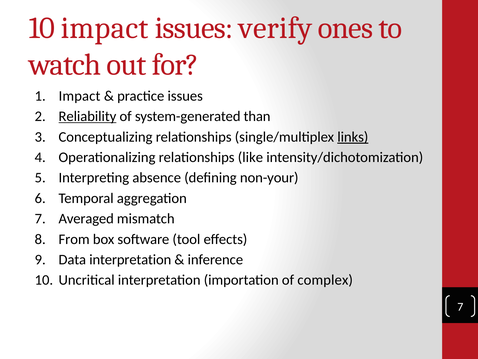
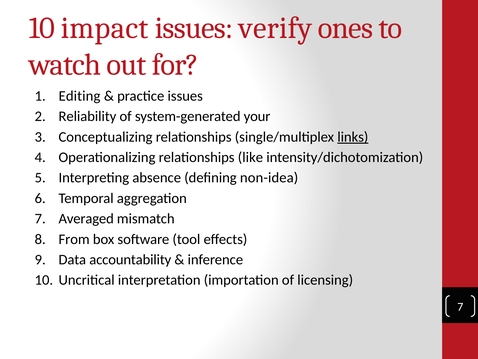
Impact: Impact -> Editing (80, 96)
Reliability underline: present -> none (87, 116)
than: than -> your (257, 116)
non-your: non-your -> non-idea (269, 178)
Data interpretation: interpretation -> accountability (130, 259)
complex: complex -> licensing (325, 280)
